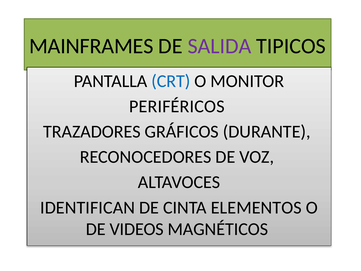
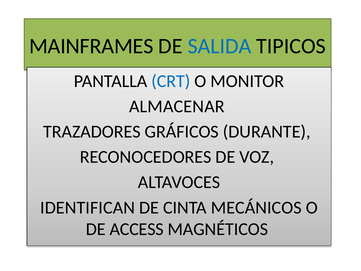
SALIDA colour: purple -> blue (219, 46)
PERIFÉRICOS: PERIFÉRICOS -> ALMACENAR (177, 106)
ELEMENTOS: ELEMENTOS -> MECÁNICOS (256, 207)
VIDEOS: VIDEOS -> ACCESS (137, 229)
